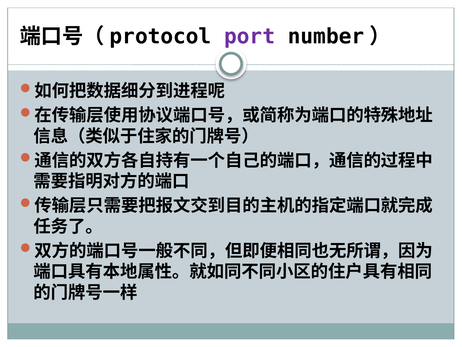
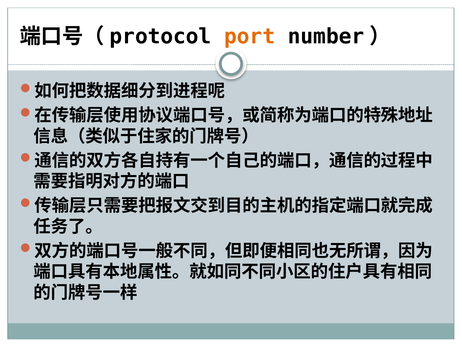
port colour: purple -> orange (250, 36)
